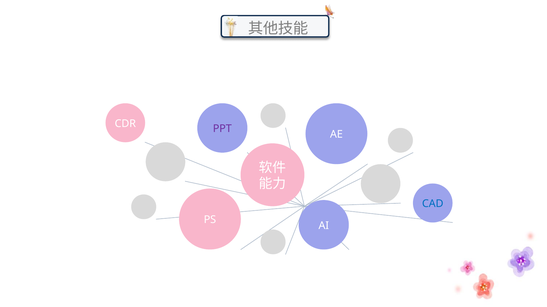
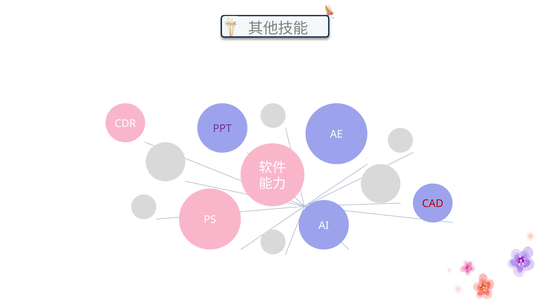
CAD colour: blue -> red (433, 204)
